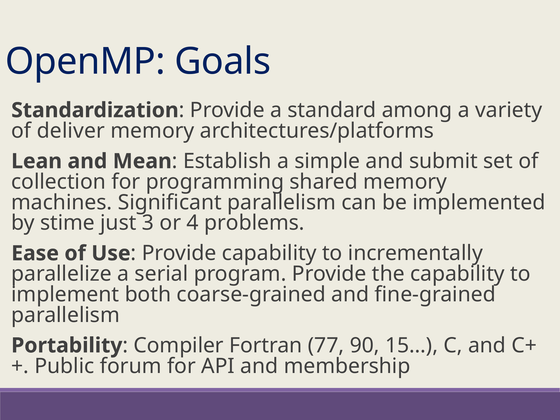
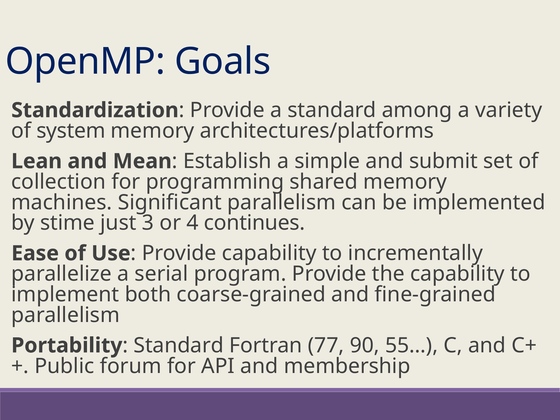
deliver: deliver -> system (71, 131)
problems: problems -> continues (254, 223)
Compiler: Compiler -> Standard (179, 345)
15…: 15… -> 55… (412, 345)
